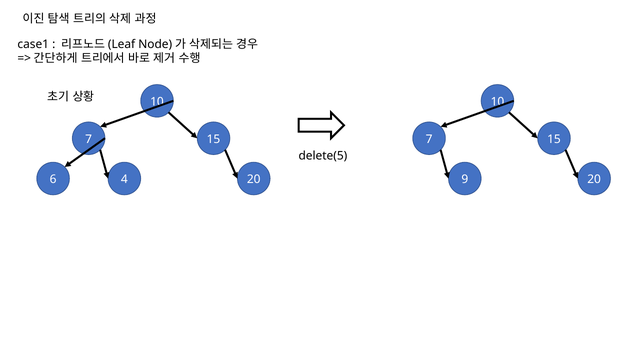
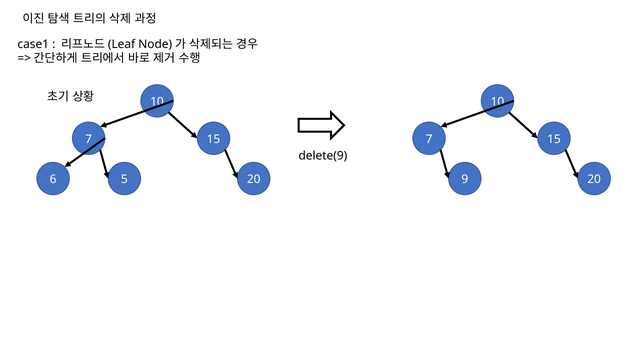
delete(5: delete(5 -> delete(9 (323, 156)
4: 4 -> 5 (124, 179)
